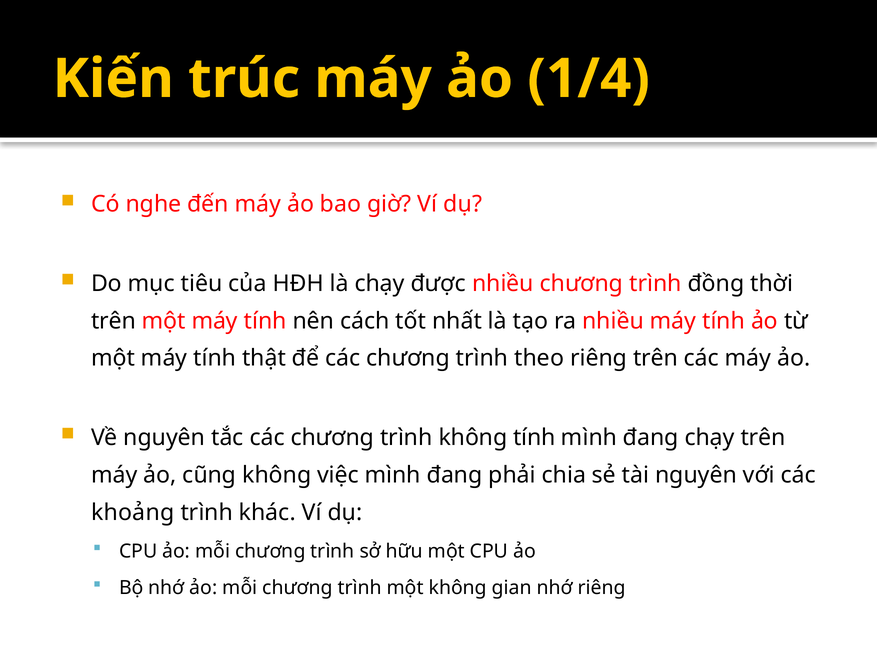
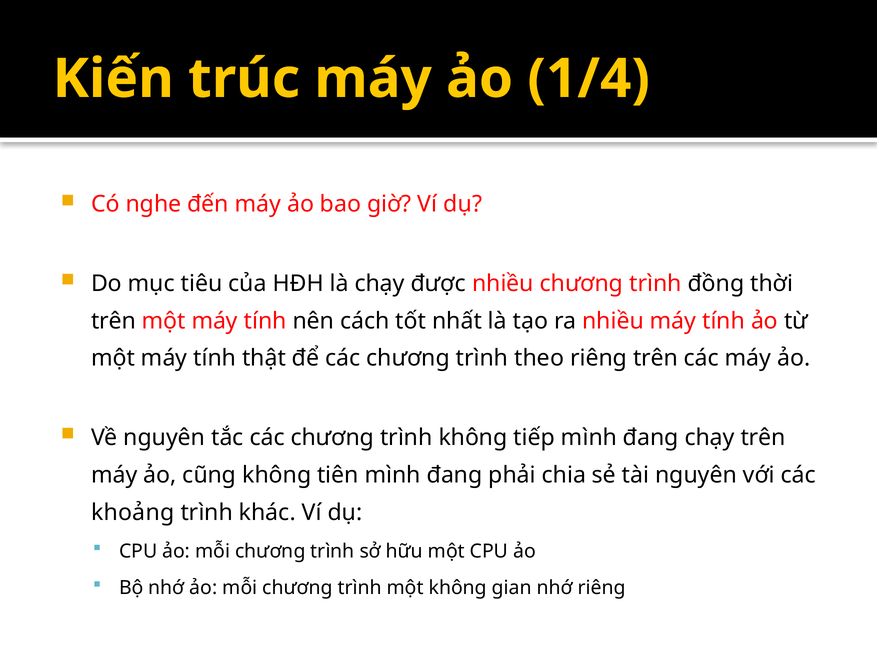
không tính: tính -> tiếp (534, 437)
việc: việc -> tiên (338, 475)
